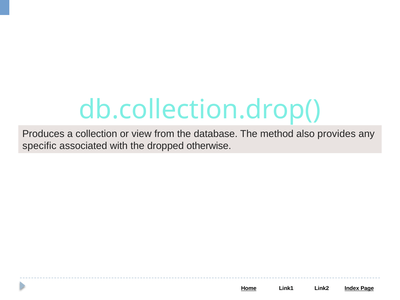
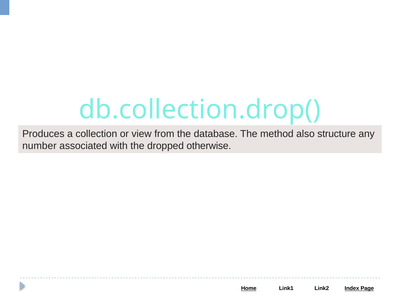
provides: provides -> structure (337, 134)
specific: specific -> number (39, 146)
